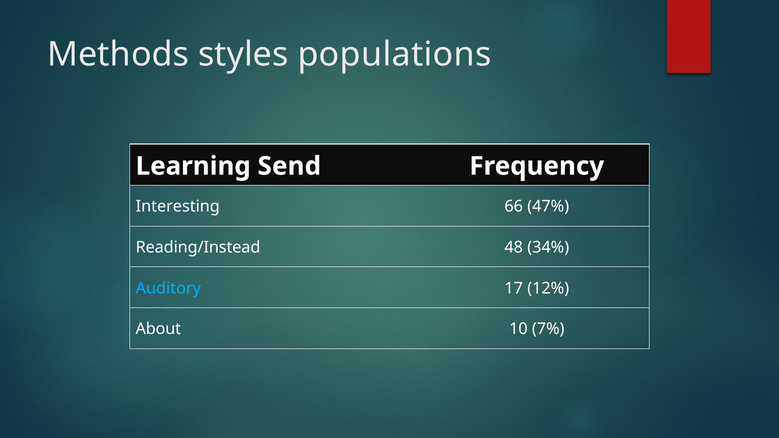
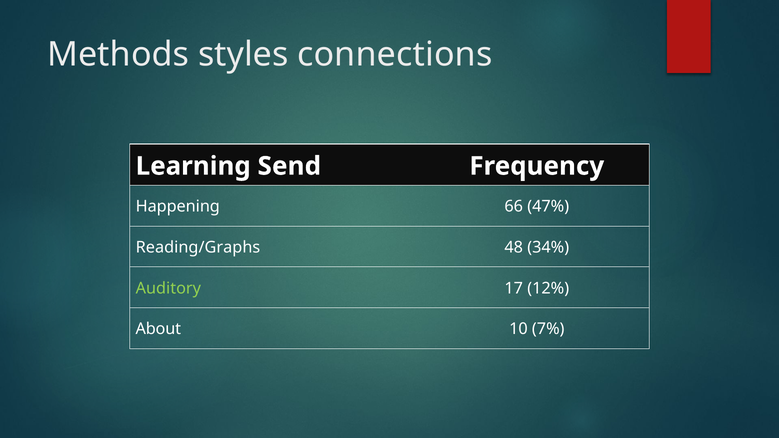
populations: populations -> connections (395, 55)
Interesting: Interesting -> Happening (178, 207)
Reading/Instead: Reading/Instead -> Reading/Graphs (198, 248)
Auditory colour: light blue -> light green (168, 288)
